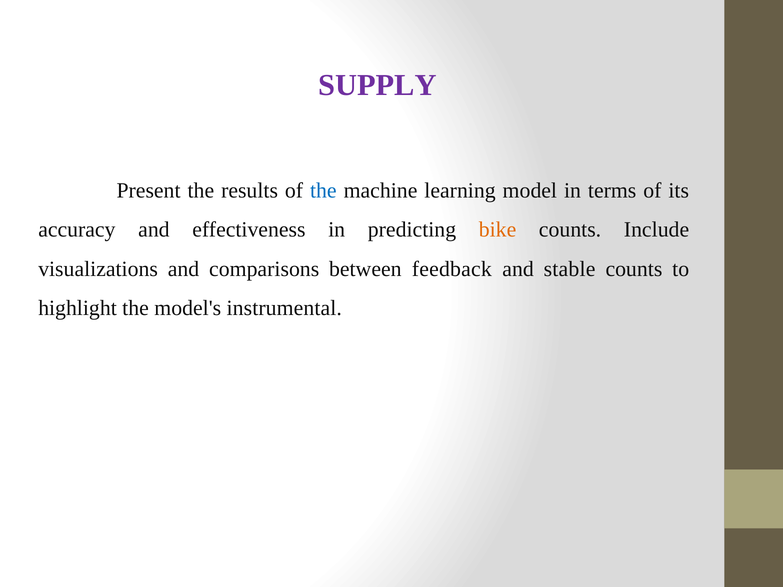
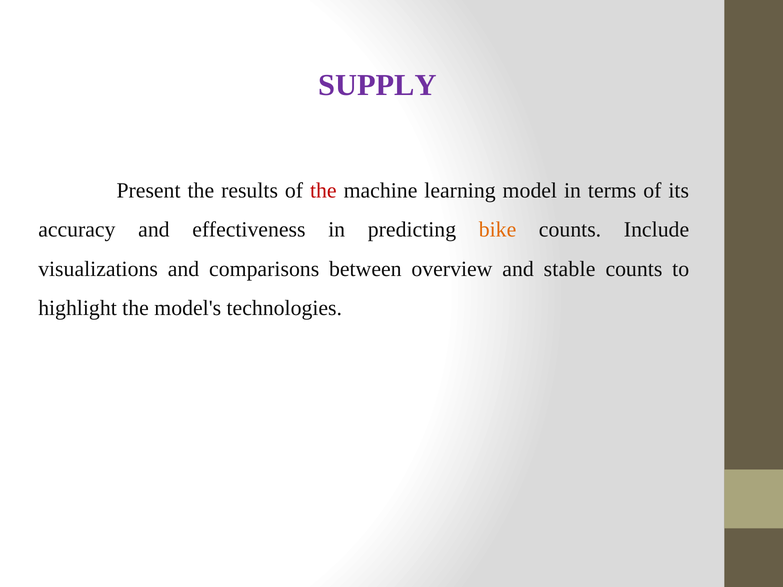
the colour: blue -> red (323, 191)
feedback: feedback -> overview (452, 269)
instrumental: instrumental -> technologies (284, 308)
